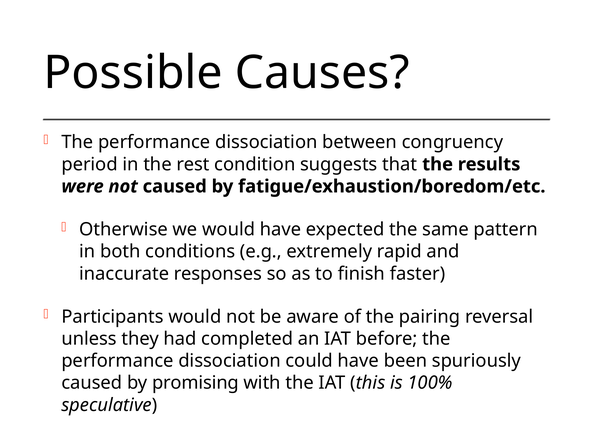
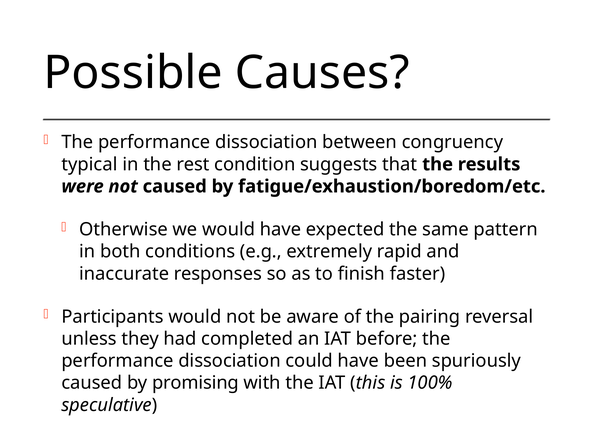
period: period -> typical (90, 164)
